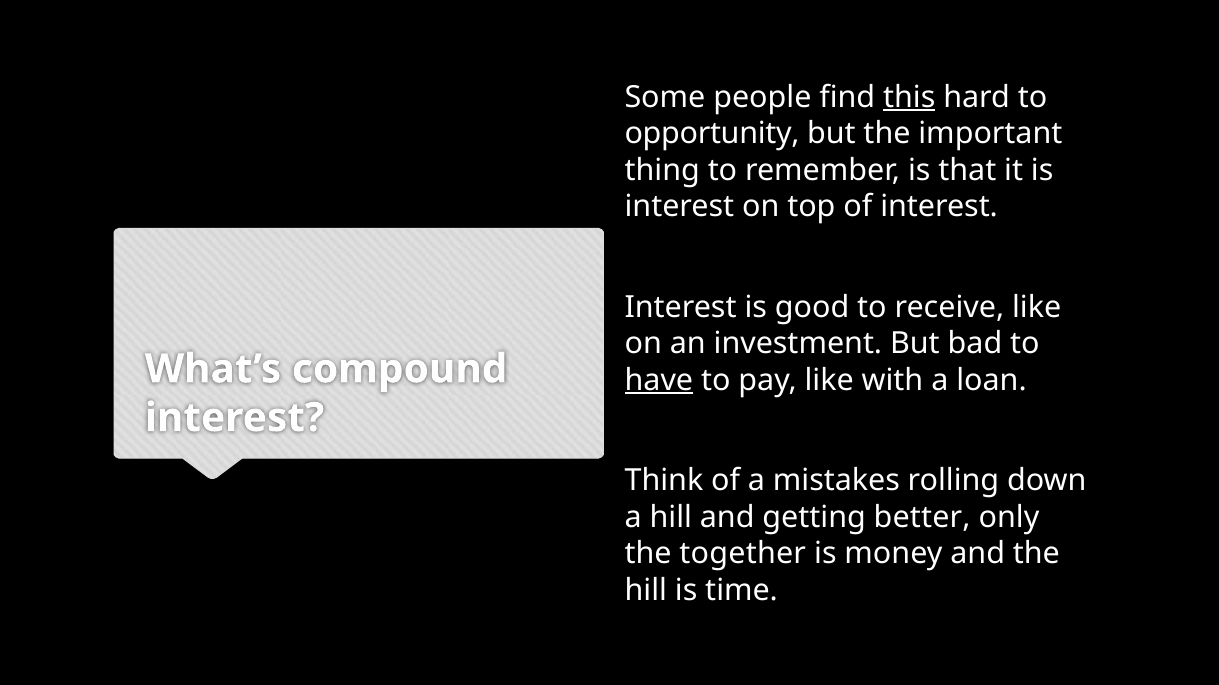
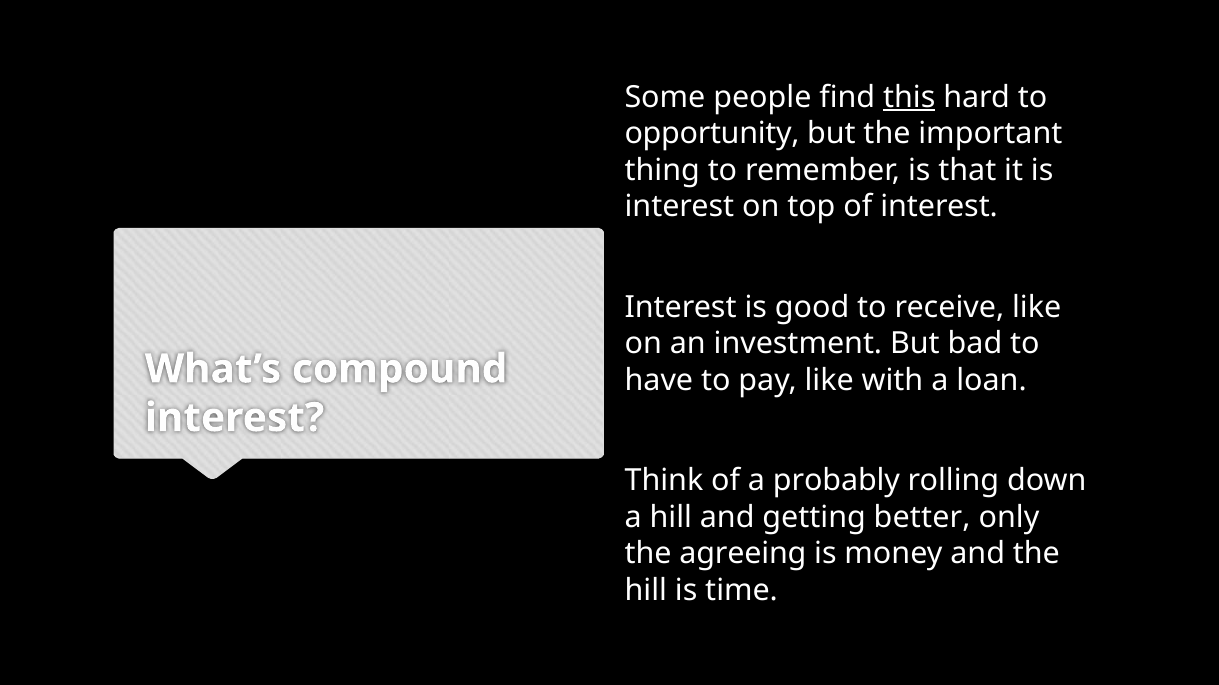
have underline: present -> none (659, 381)
mistakes: mistakes -> probably (836, 481)
together: together -> agreeing (743, 554)
